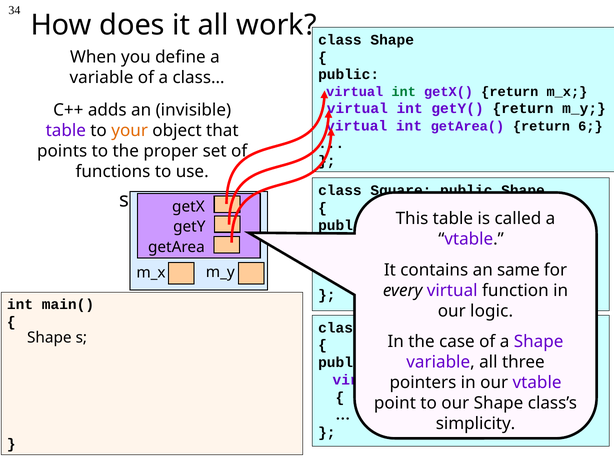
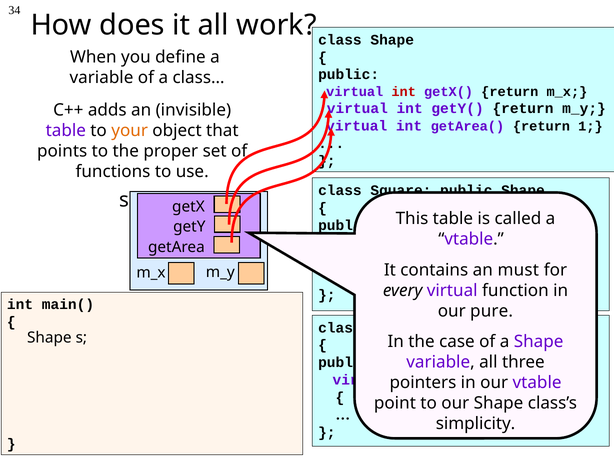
int colour: green -> red (404, 91)
6: 6 -> 1 (590, 126)
same: same -> must (518, 270)
logic: logic -> pure (492, 311)
